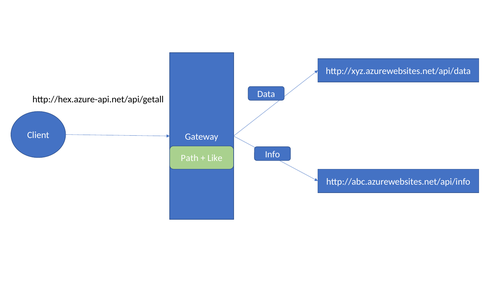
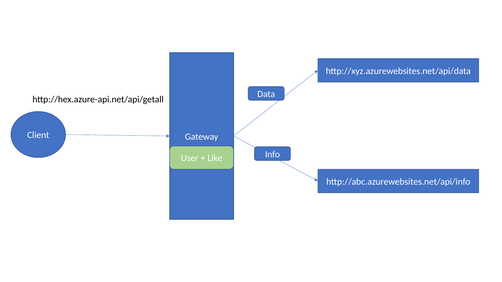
Path: Path -> User (190, 158)
